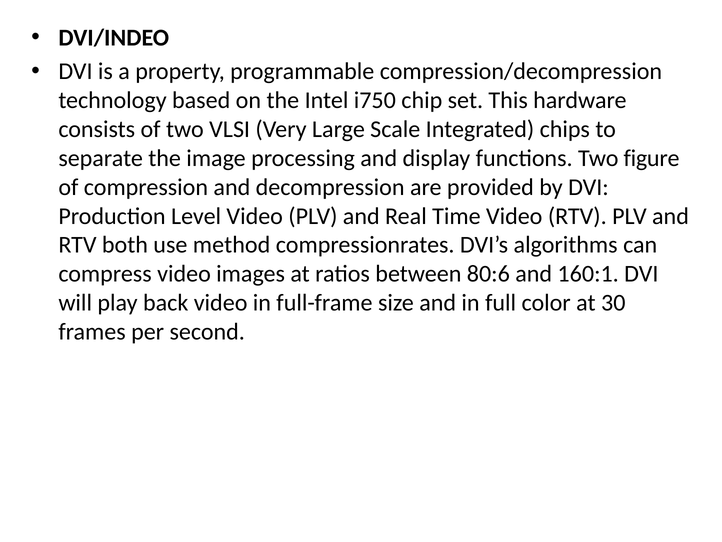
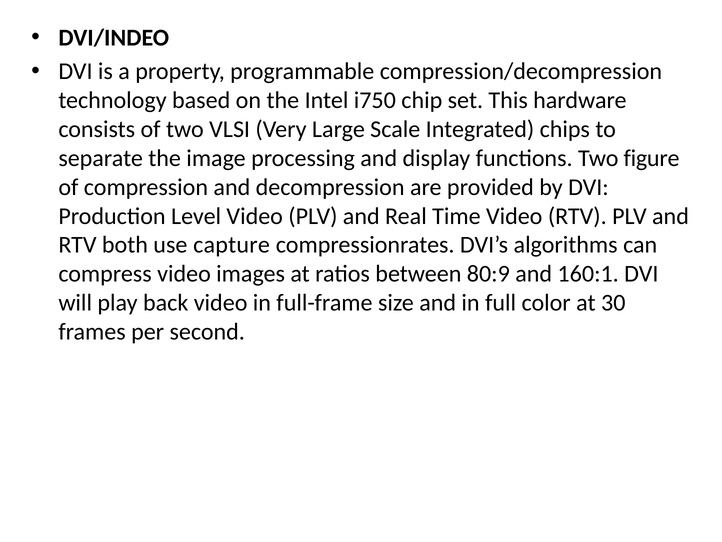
method: method -> capture (232, 245)
80:6: 80:6 -> 80:9 (488, 274)
